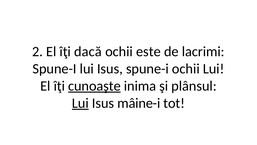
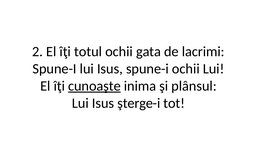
dacă: dacă -> totul (88, 51)
este: este -> gata (148, 51)
Lui underline: present -> none (80, 103)
mâine-i: mâine-i -> şterge-i (139, 103)
